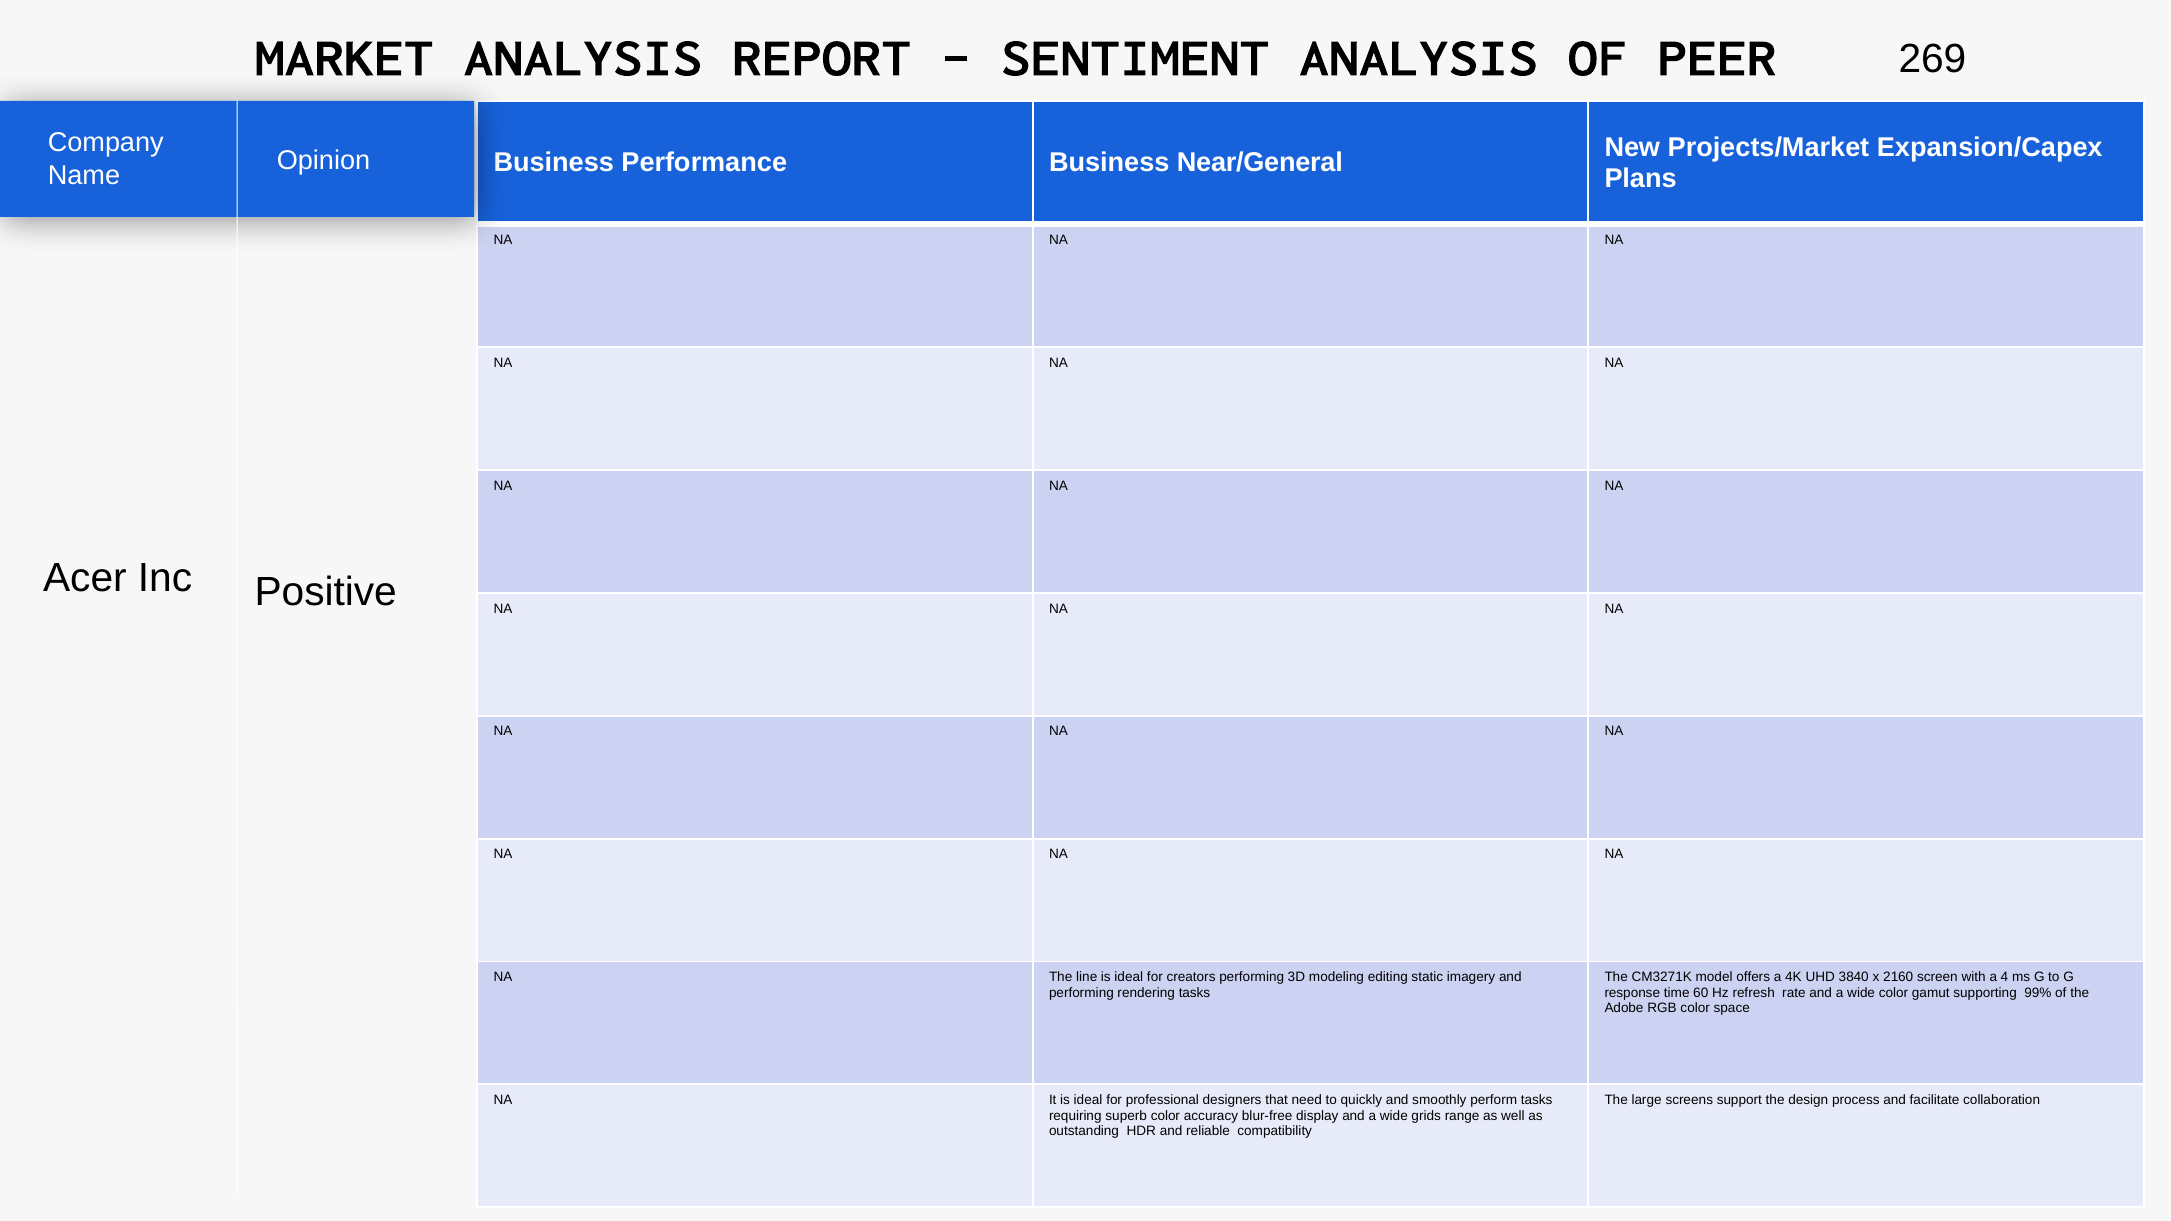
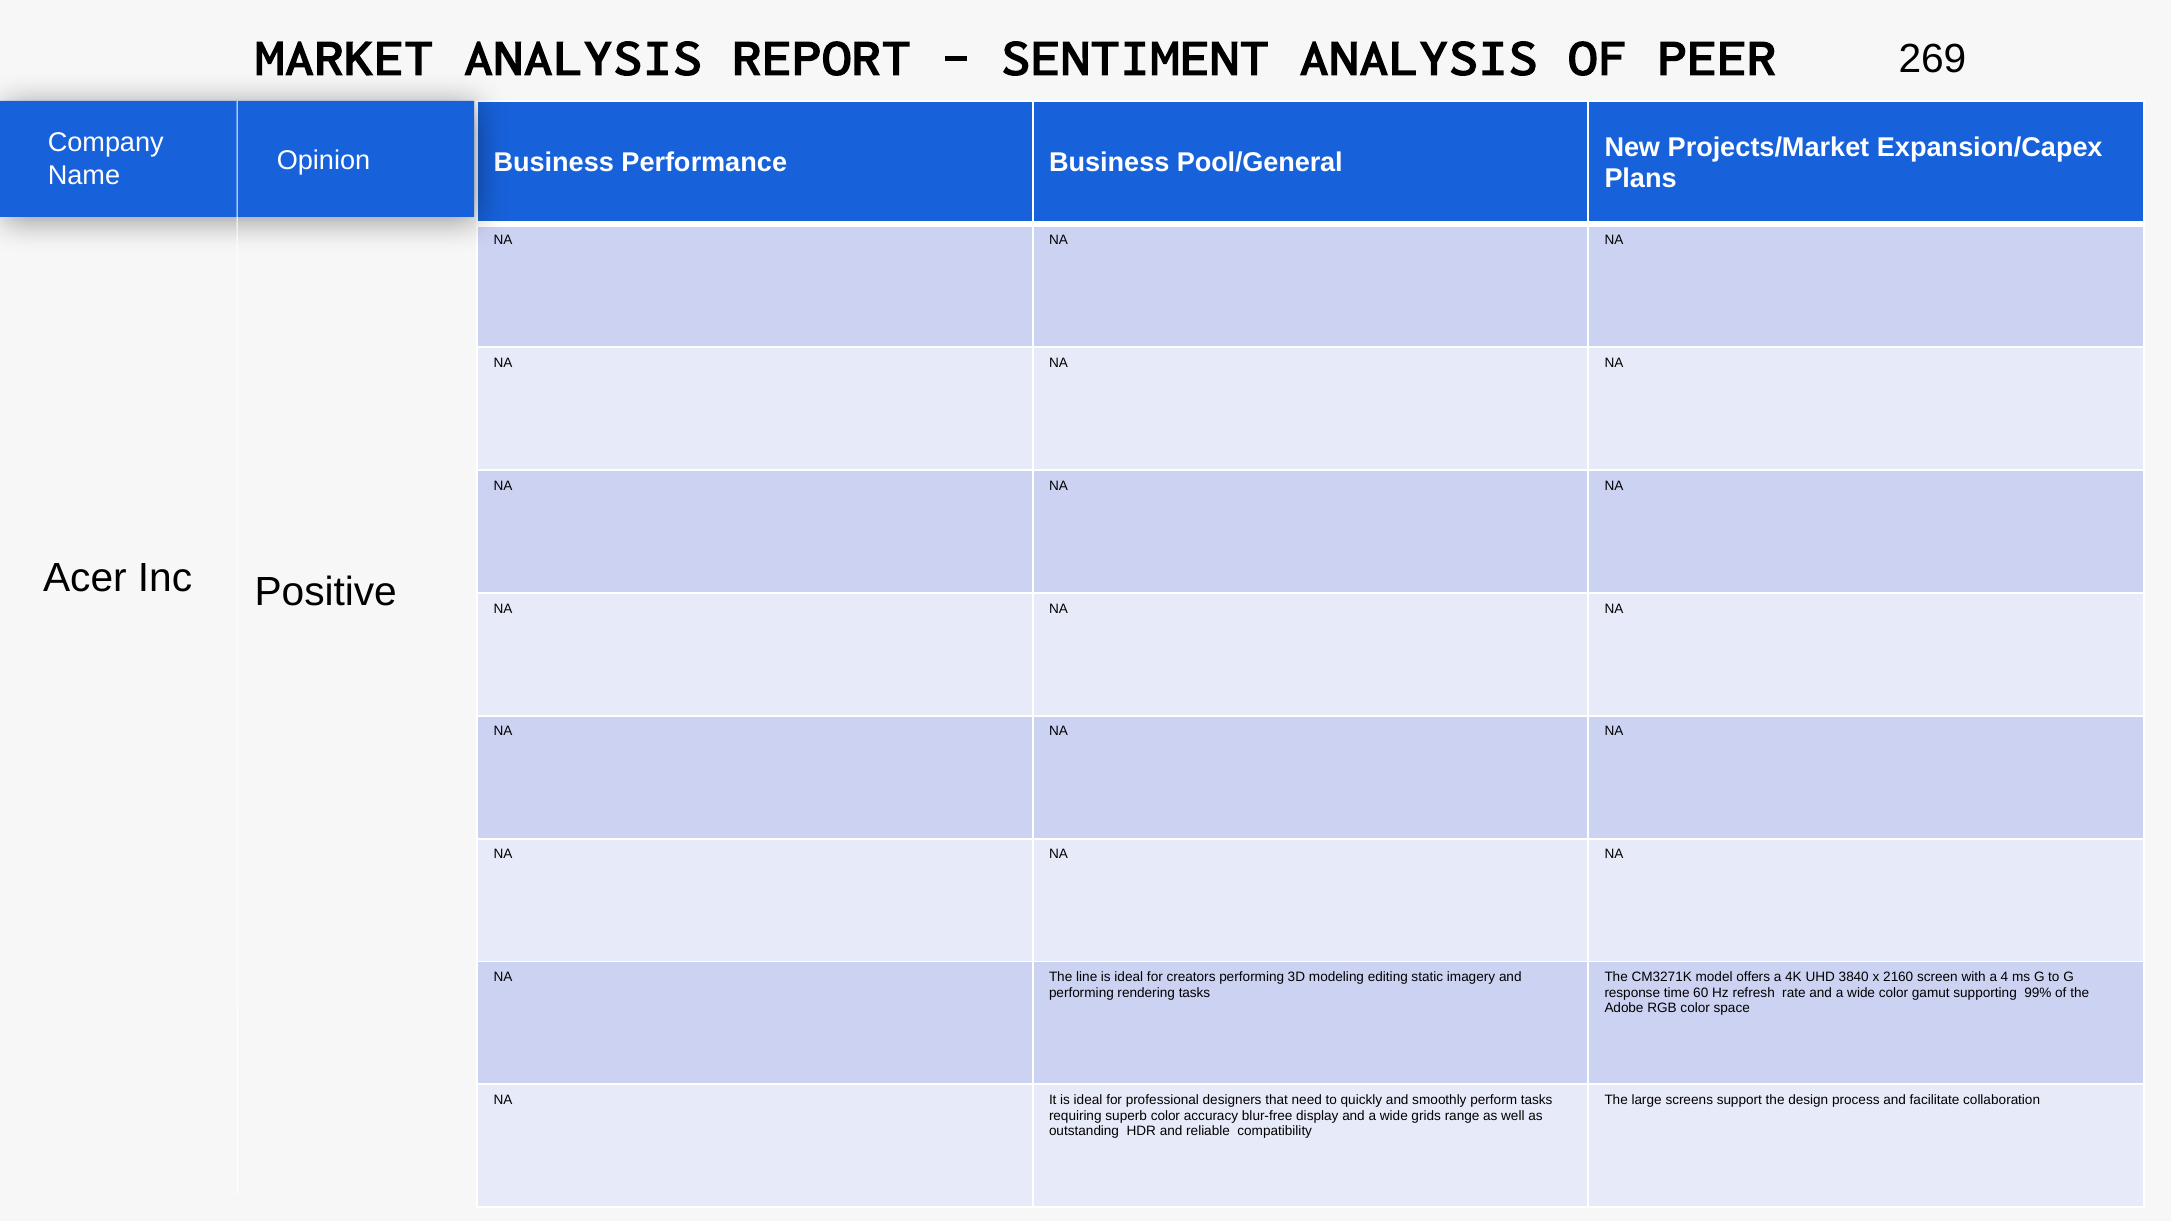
Near/General: Near/General -> Pool/General (1260, 163)
